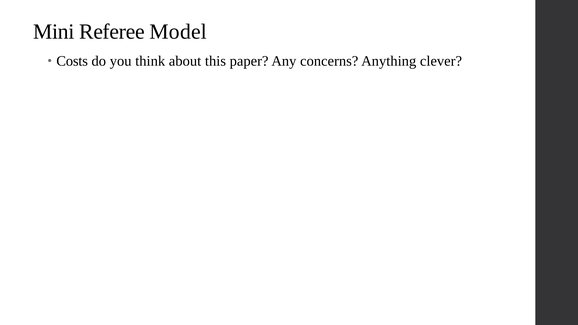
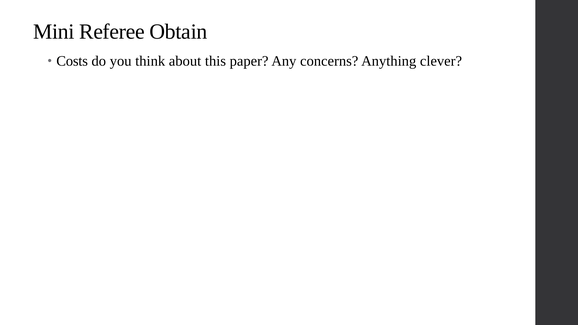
Model: Model -> Obtain (178, 32)
